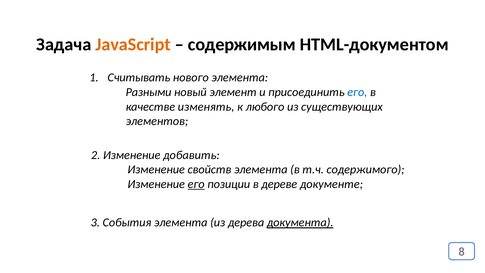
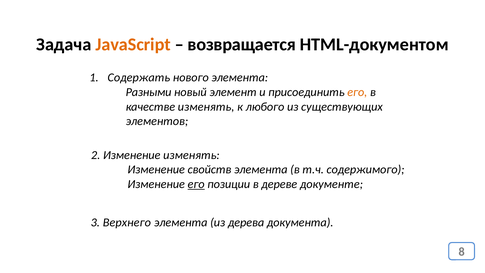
содержимым: содержимым -> возвращается (242, 44)
Считывать: Считывать -> Содержать (139, 78)
его colour: blue -> orange (357, 92)
Изменение добавить: добавить -> изменять (191, 155)
События: События -> Верхнего (127, 222)
документа underline: present -> none (300, 222)
